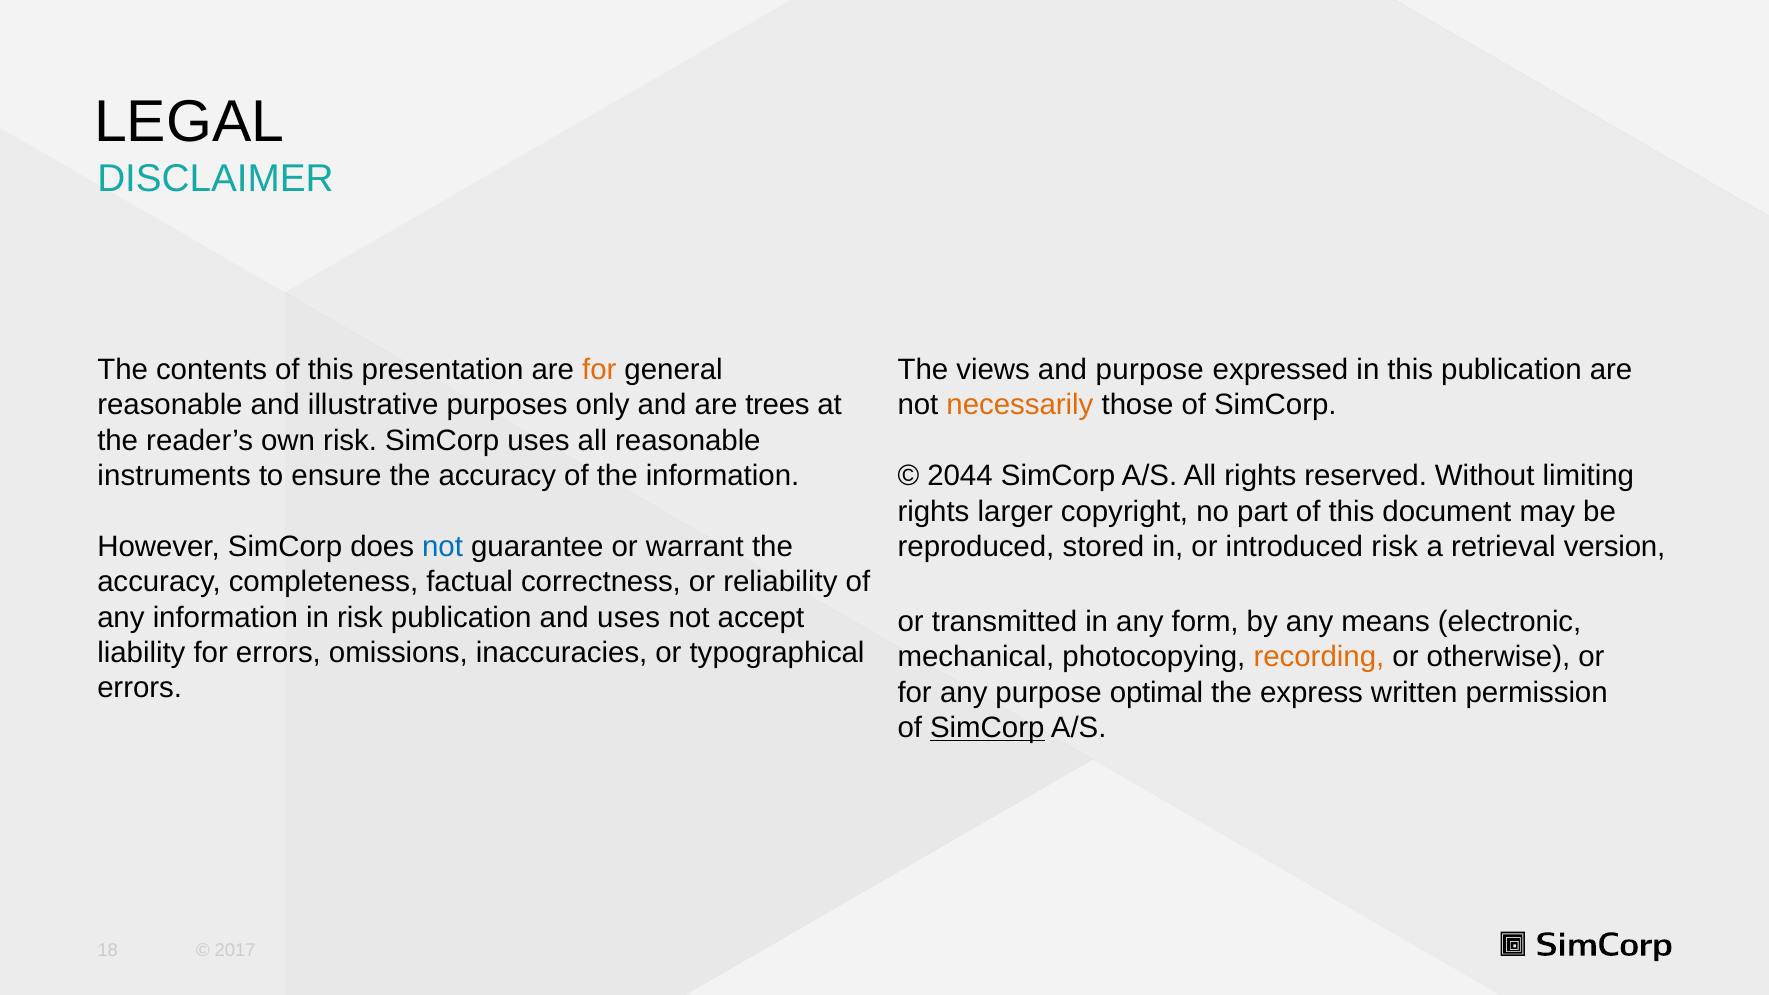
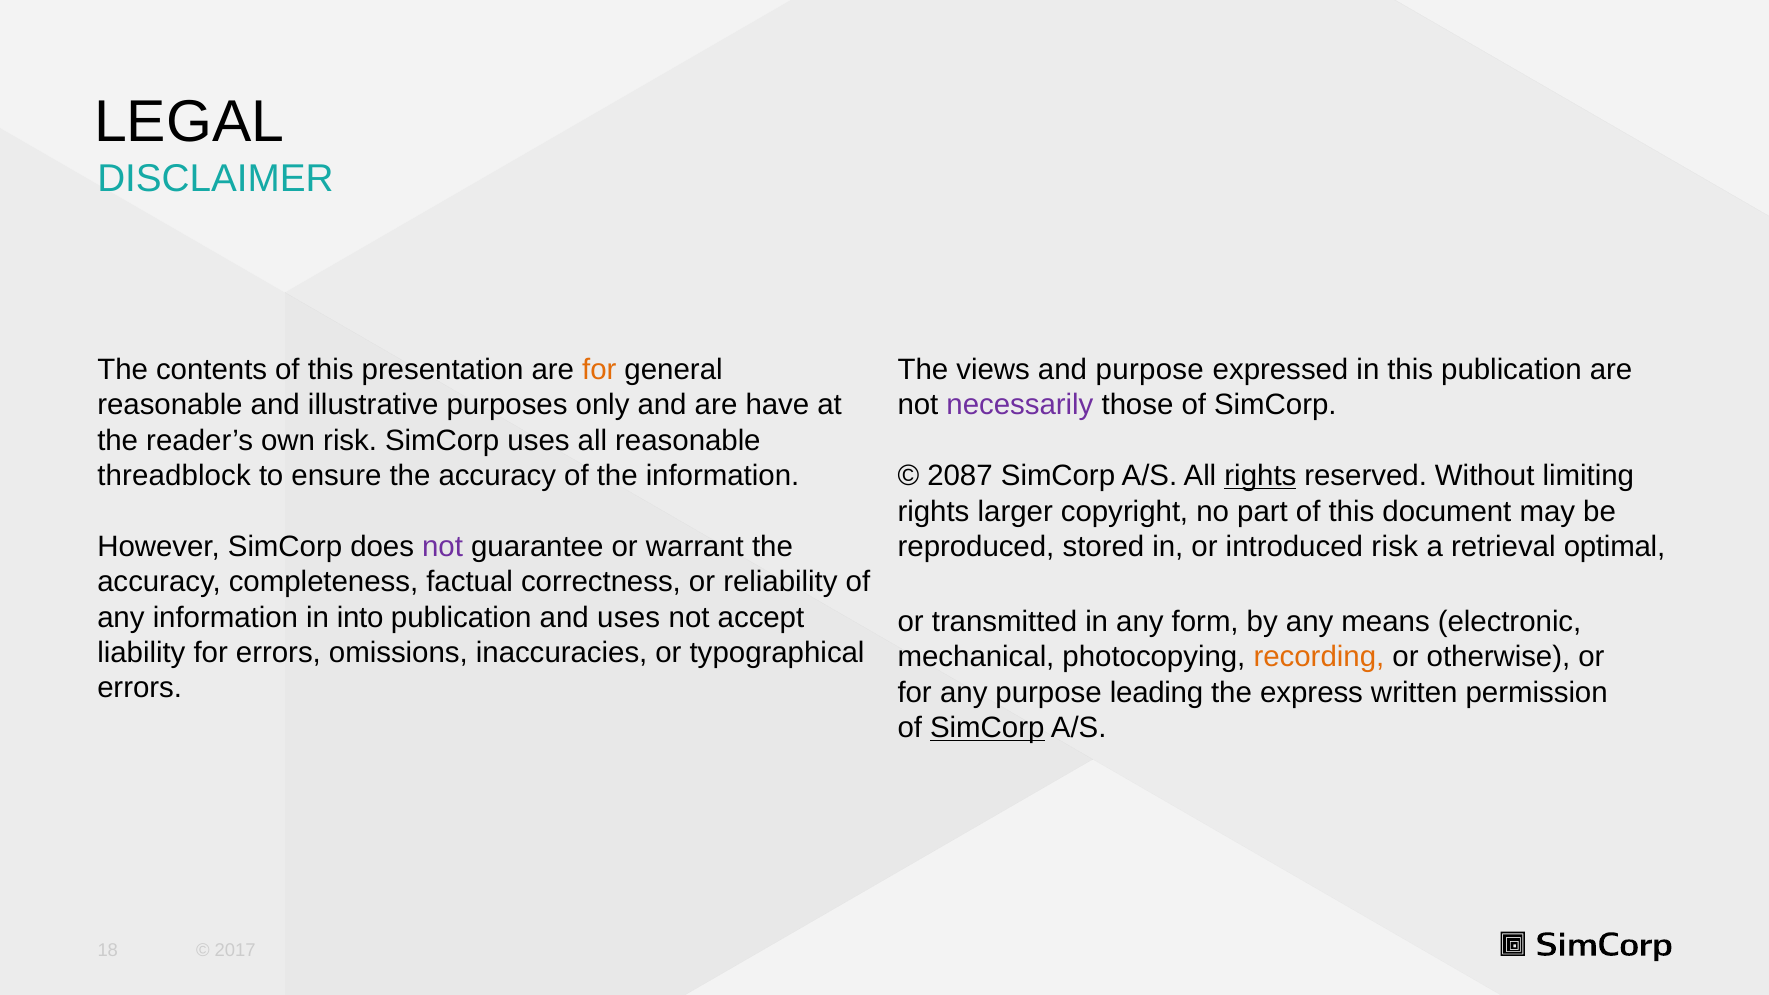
trees: trees -> have (777, 405)
necessarily colour: orange -> purple (1020, 405)
instruments: instruments -> threadblock (174, 476)
2044: 2044 -> 2087 (960, 476)
rights underline: none -> present (1260, 476)
not colour: blue -> purple (443, 547)
version: version -> optimal (1614, 547)
in risk: risk -> into (360, 617)
optimal: optimal -> leading (1157, 693)
